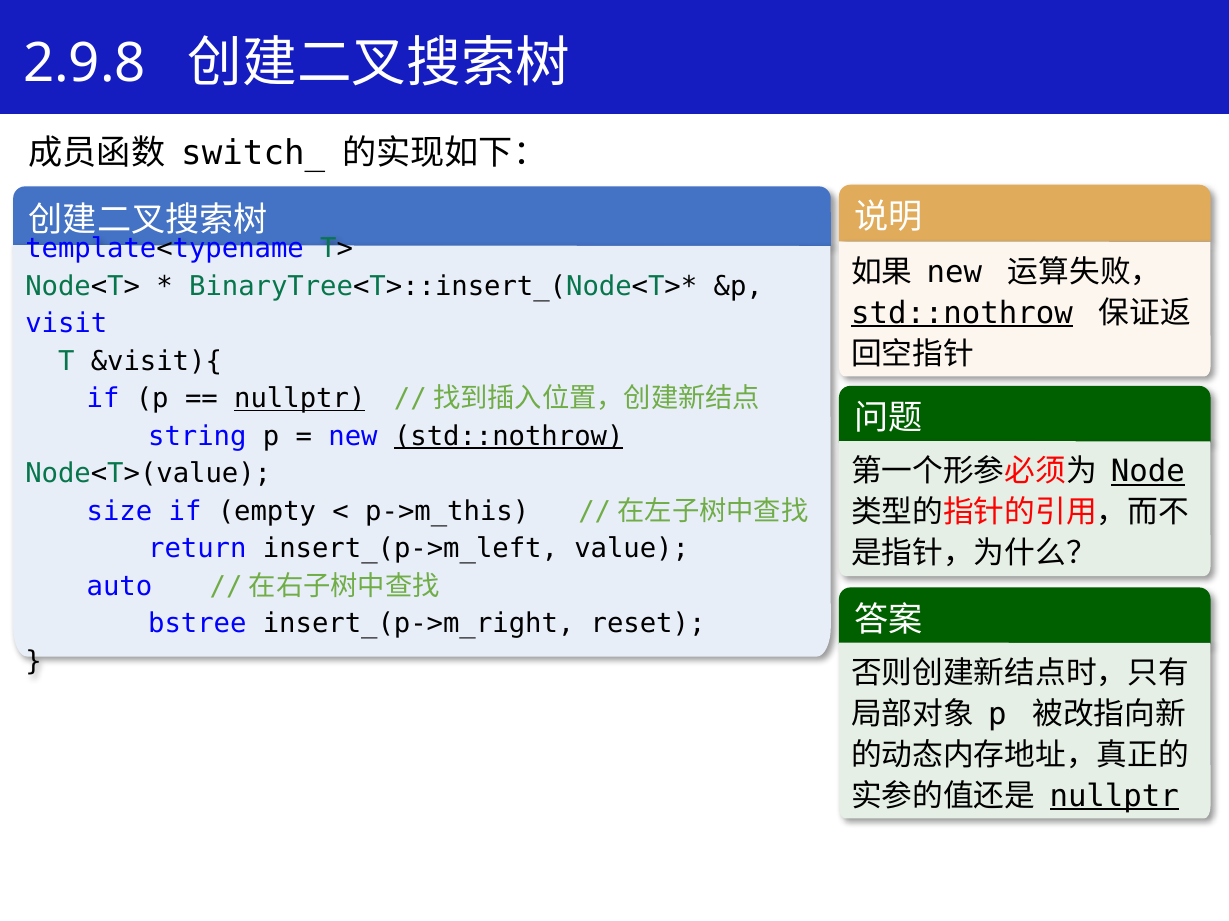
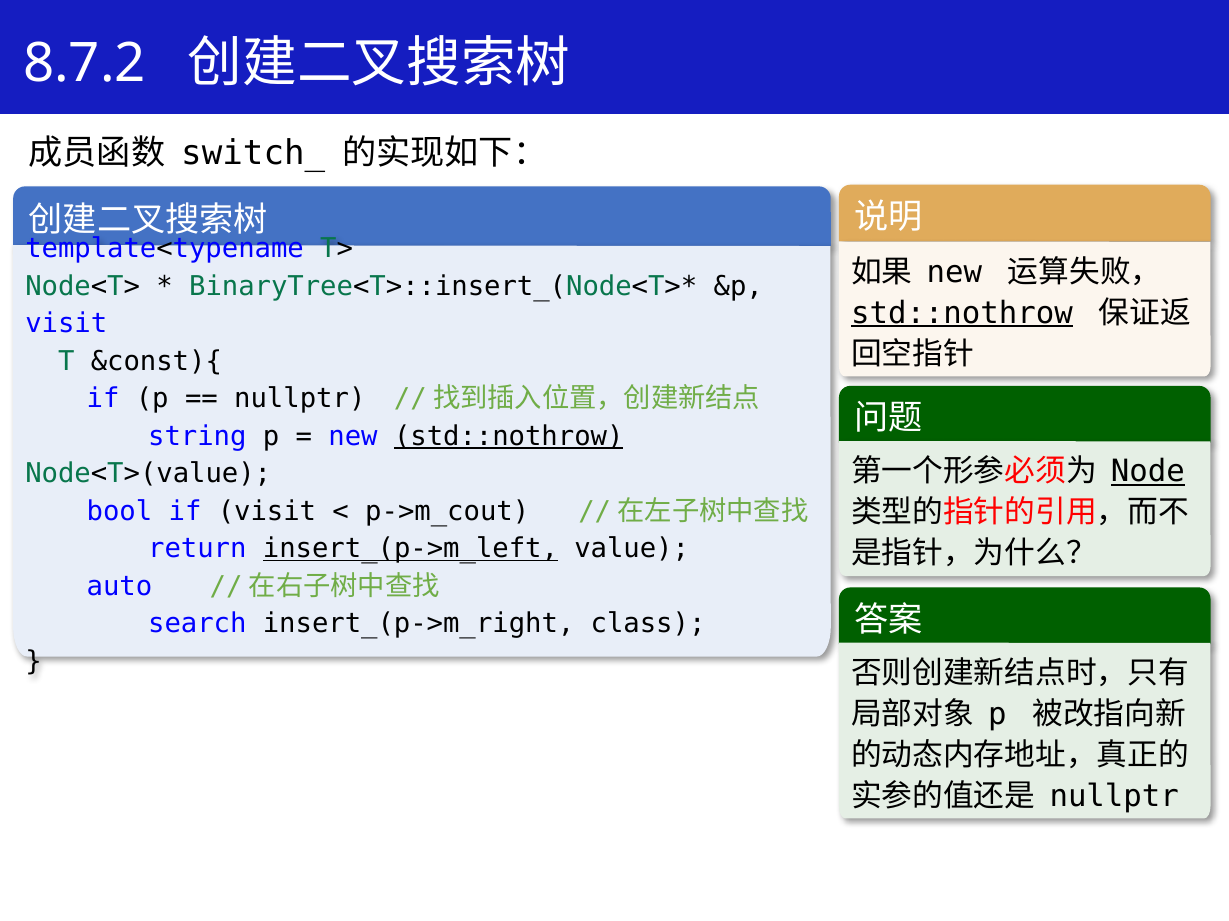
2.9.8: 2.9.8 -> 8.7.2 (85, 64)
&visit){: &visit){ -> &const){ (156, 362)
nullptr underline: present -> none (300, 399)
size: size -> bool (120, 512)
if empty: empty -> visit (267, 512)
p->m_this: p->m_this -> p->m_cout (447, 512)
insert_(p->m_left underline: none -> present (410, 549)
bstree: bstree -> search (197, 624)
reset: reset -> class (648, 624)
nullptr underline: present -> none (1114, 797)
